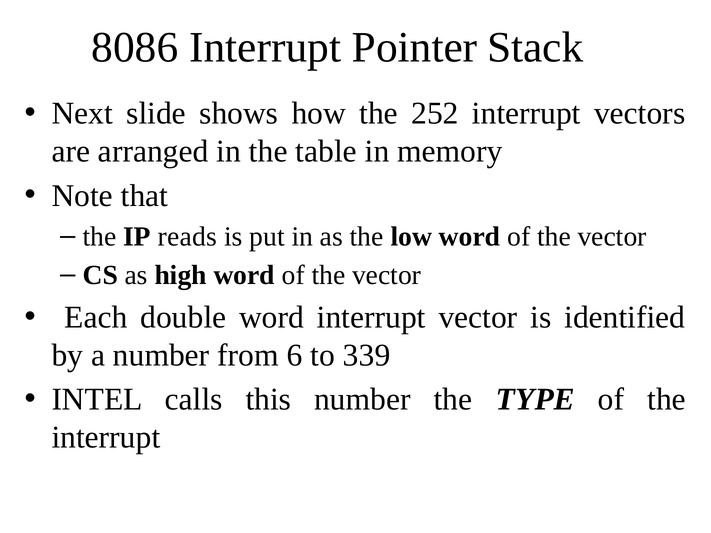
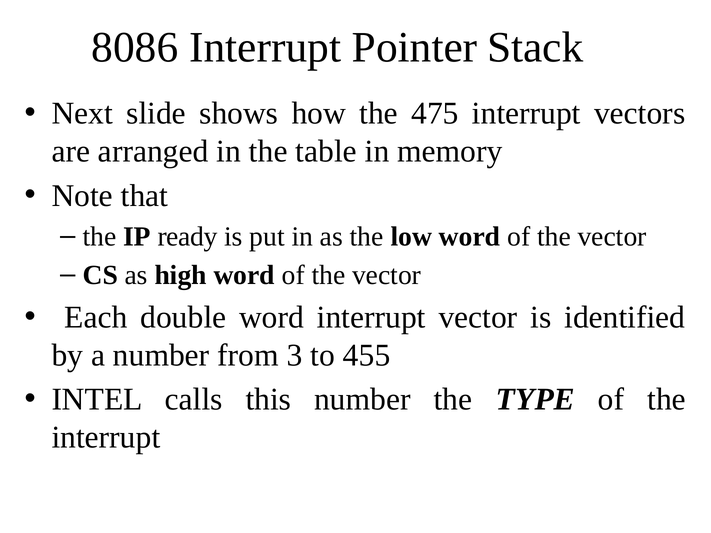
252: 252 -> 475 (435, 114)
reads: reads -> ready (188, 237)
6: 6 -> 3 (295, 355)
339: 339 -> 455 (367, 355)
